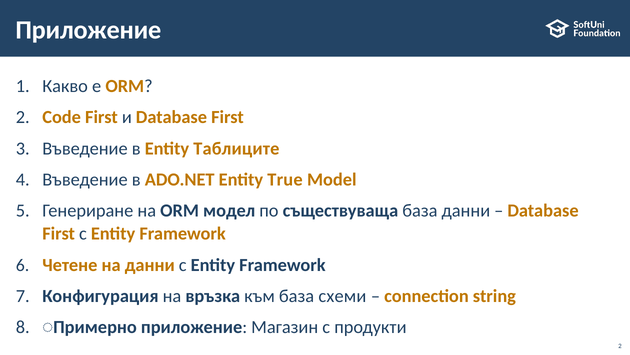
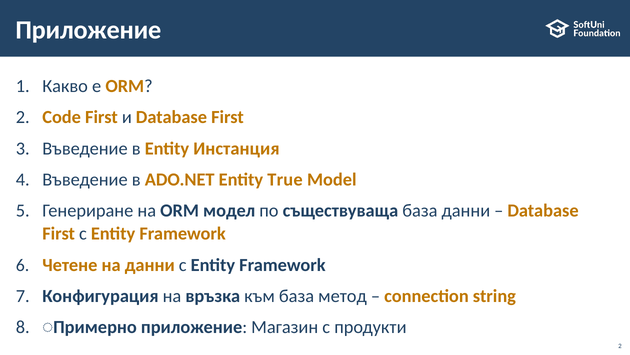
Таблиците: Таблиците -> Инстанция (236, 148)
схеми: схеми -> метод (343, 296)
